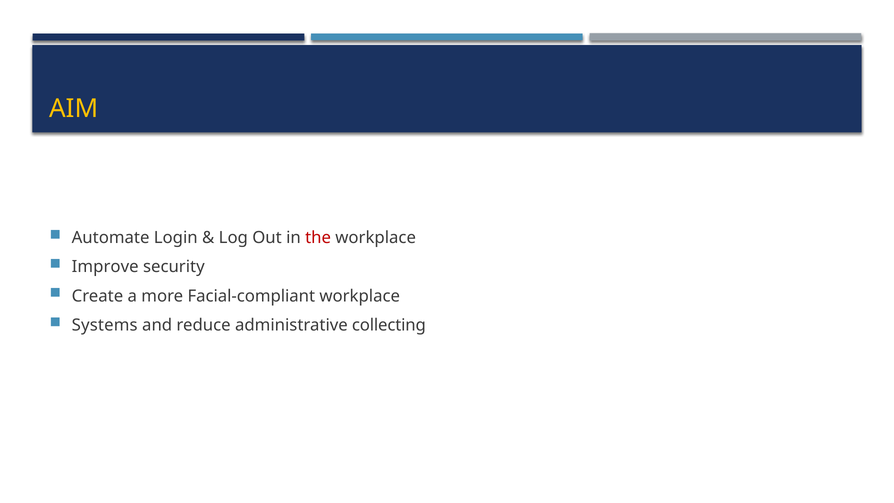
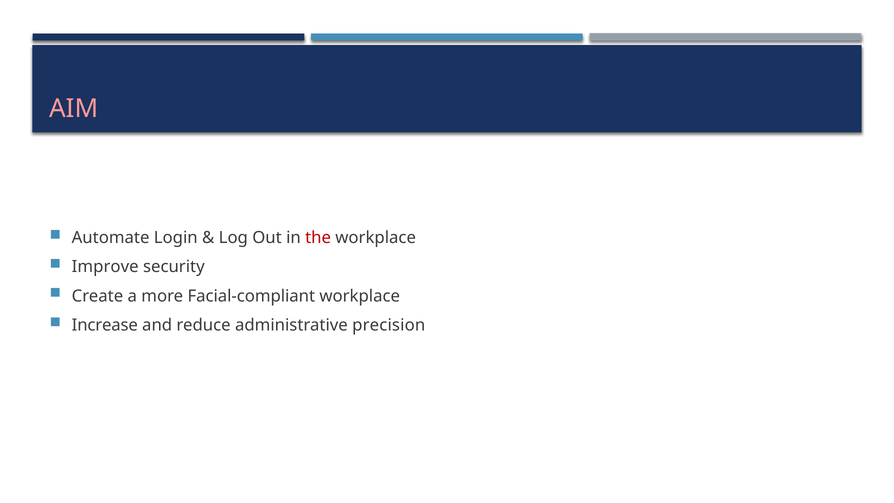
AIM colour: yellow -> pink (74, 109)
Systems: Systems -> Increase (105, 325)
collecting: collecting -> precision (389, 325)
